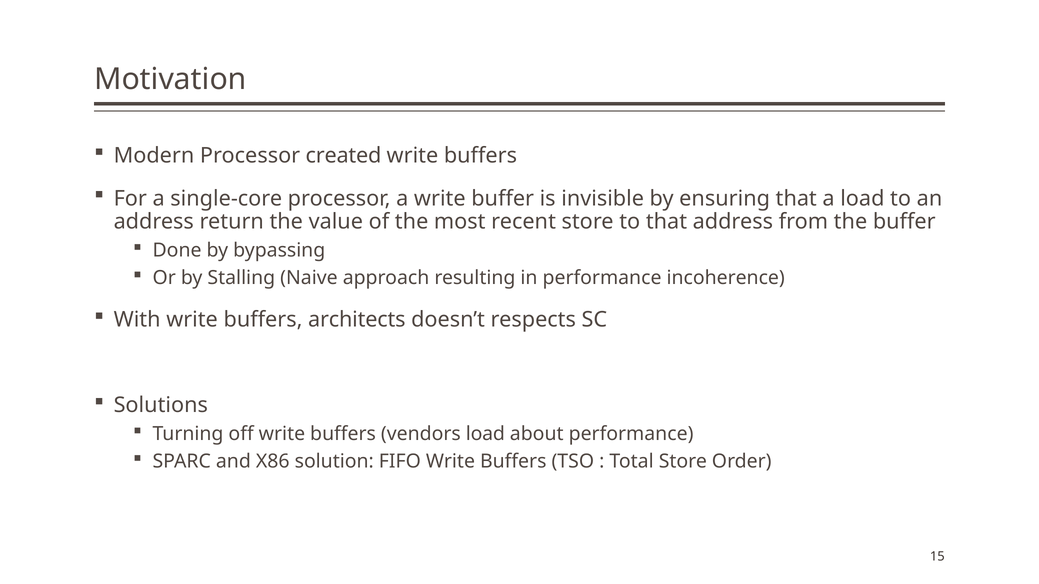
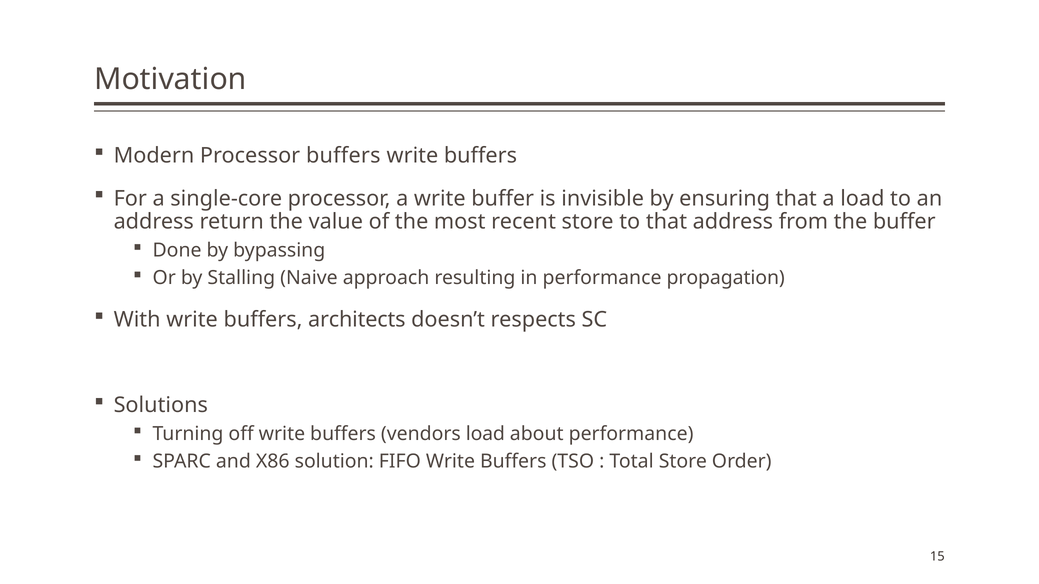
Processor created: created -> buffers (343, 156)
incoherence: incoherence -> propagation (726, 278)
